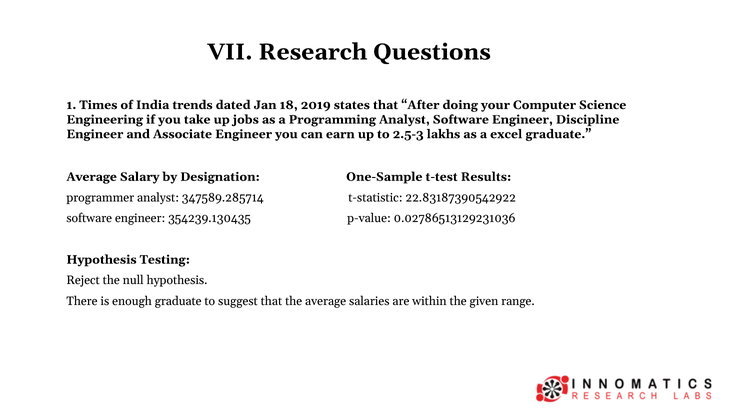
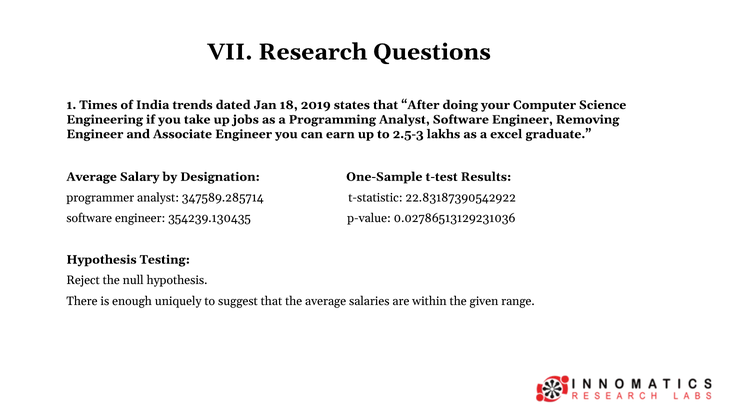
Discipline: Discipline -> Removing (588, 120)
enough graduate: graduate -> uniquely (178, 301)
